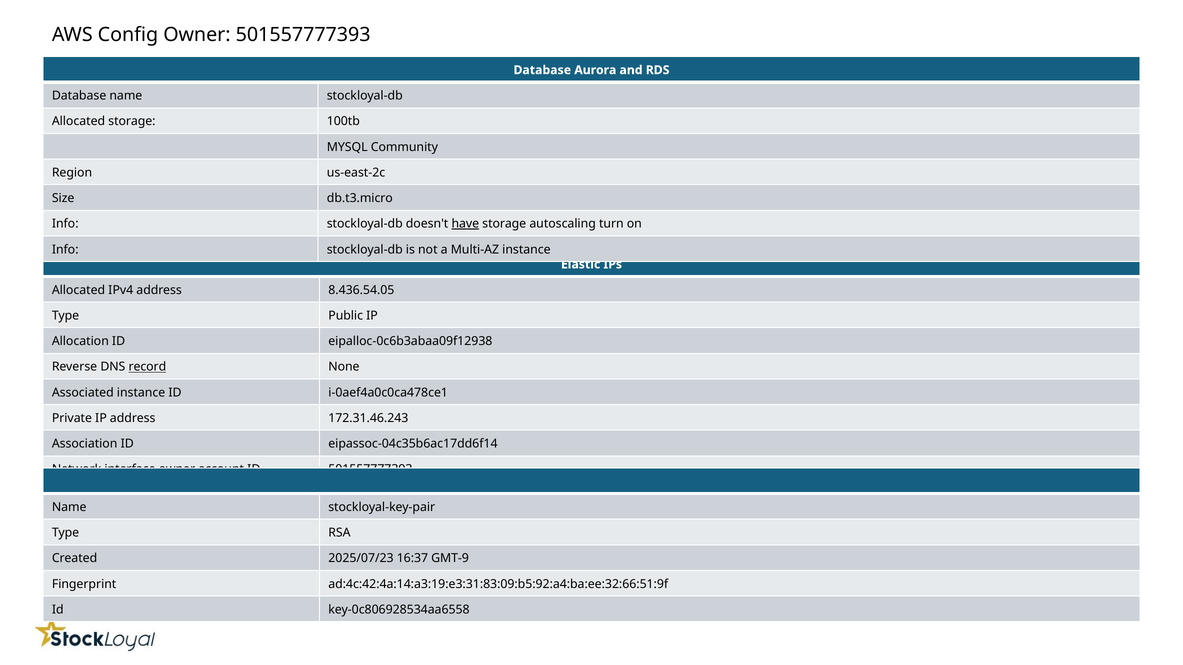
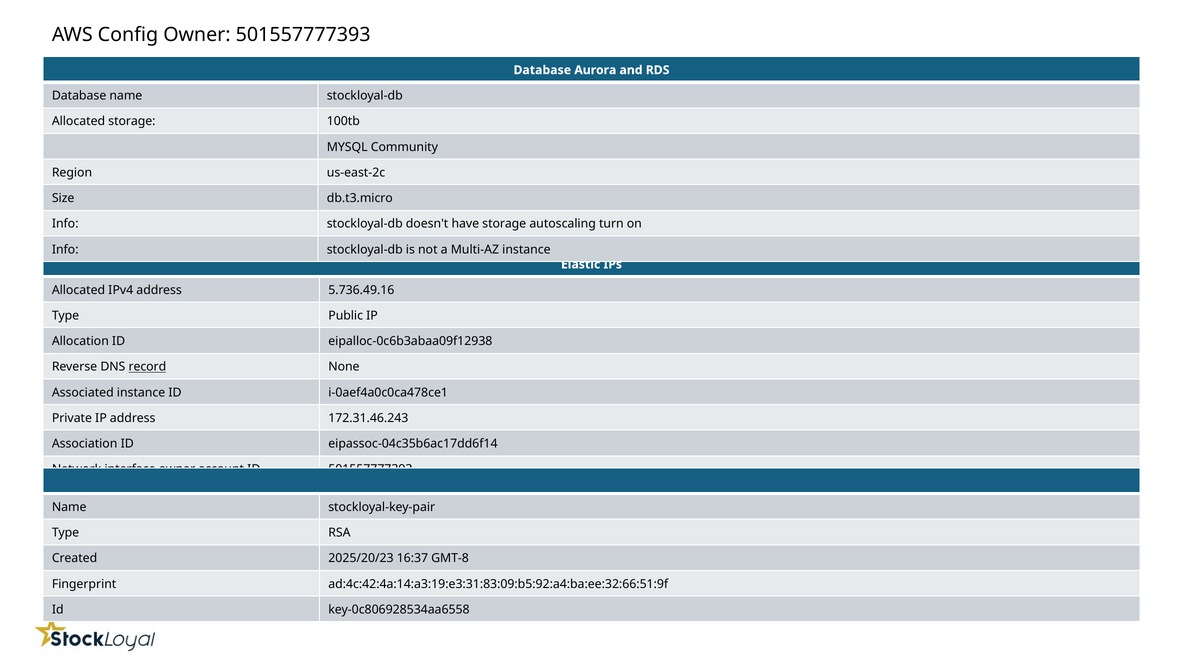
have underline: present -> none (465, 224)
8.436.54.05: 8.436.54.05 -> 5.736.49.16 (361, 290)
2025/07/23: 2025/07/23 -> 2025/20/23 (361, 559)
GMT-9: GMT-9 -> GMT-8 (450, 559)
